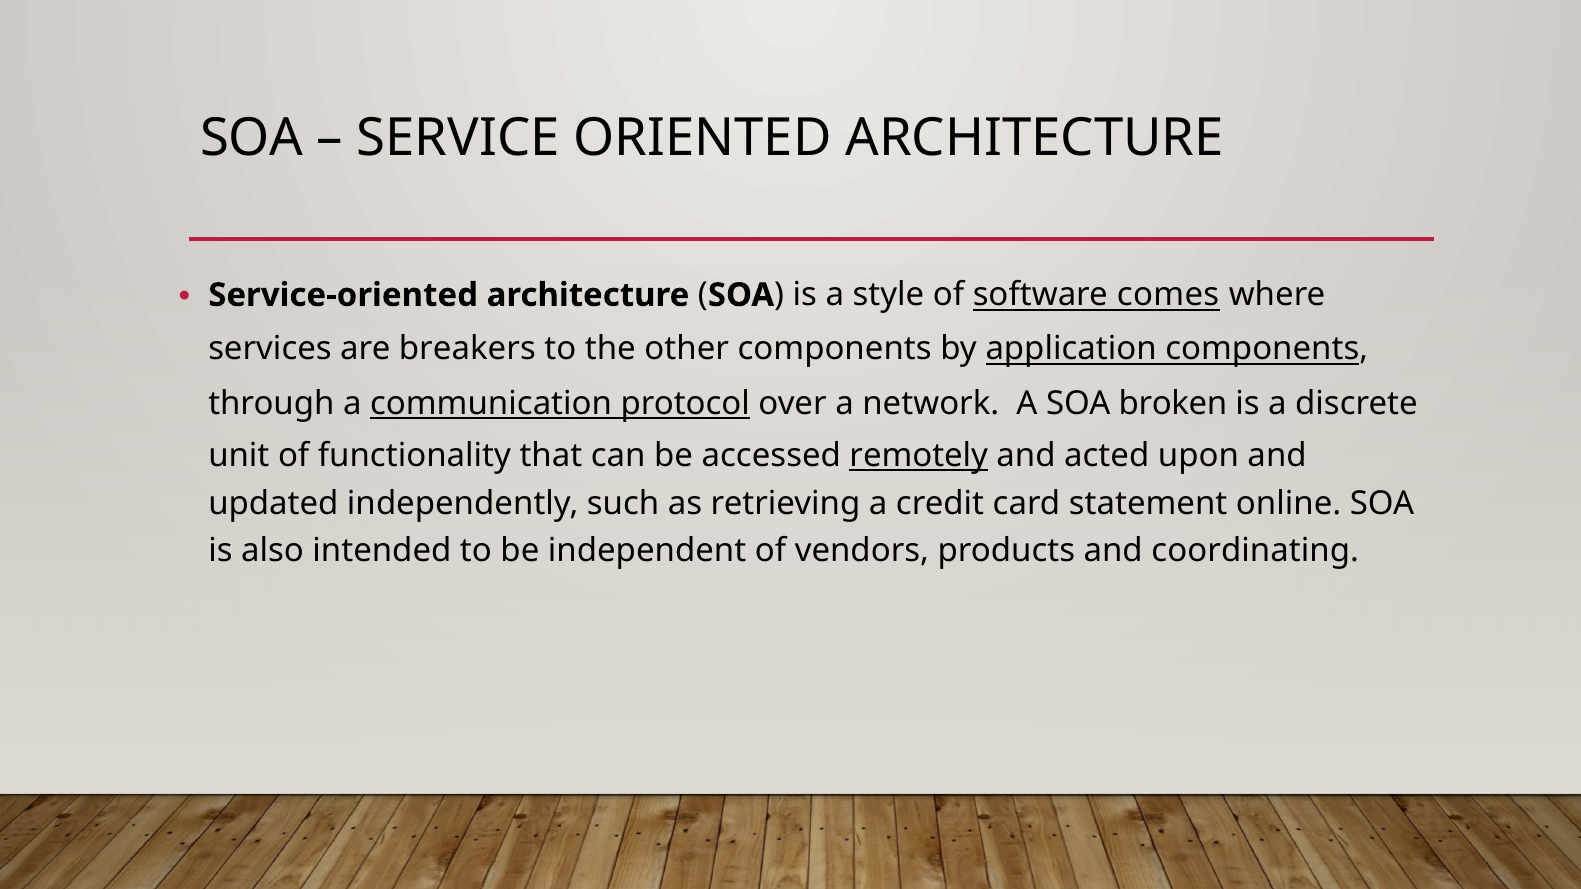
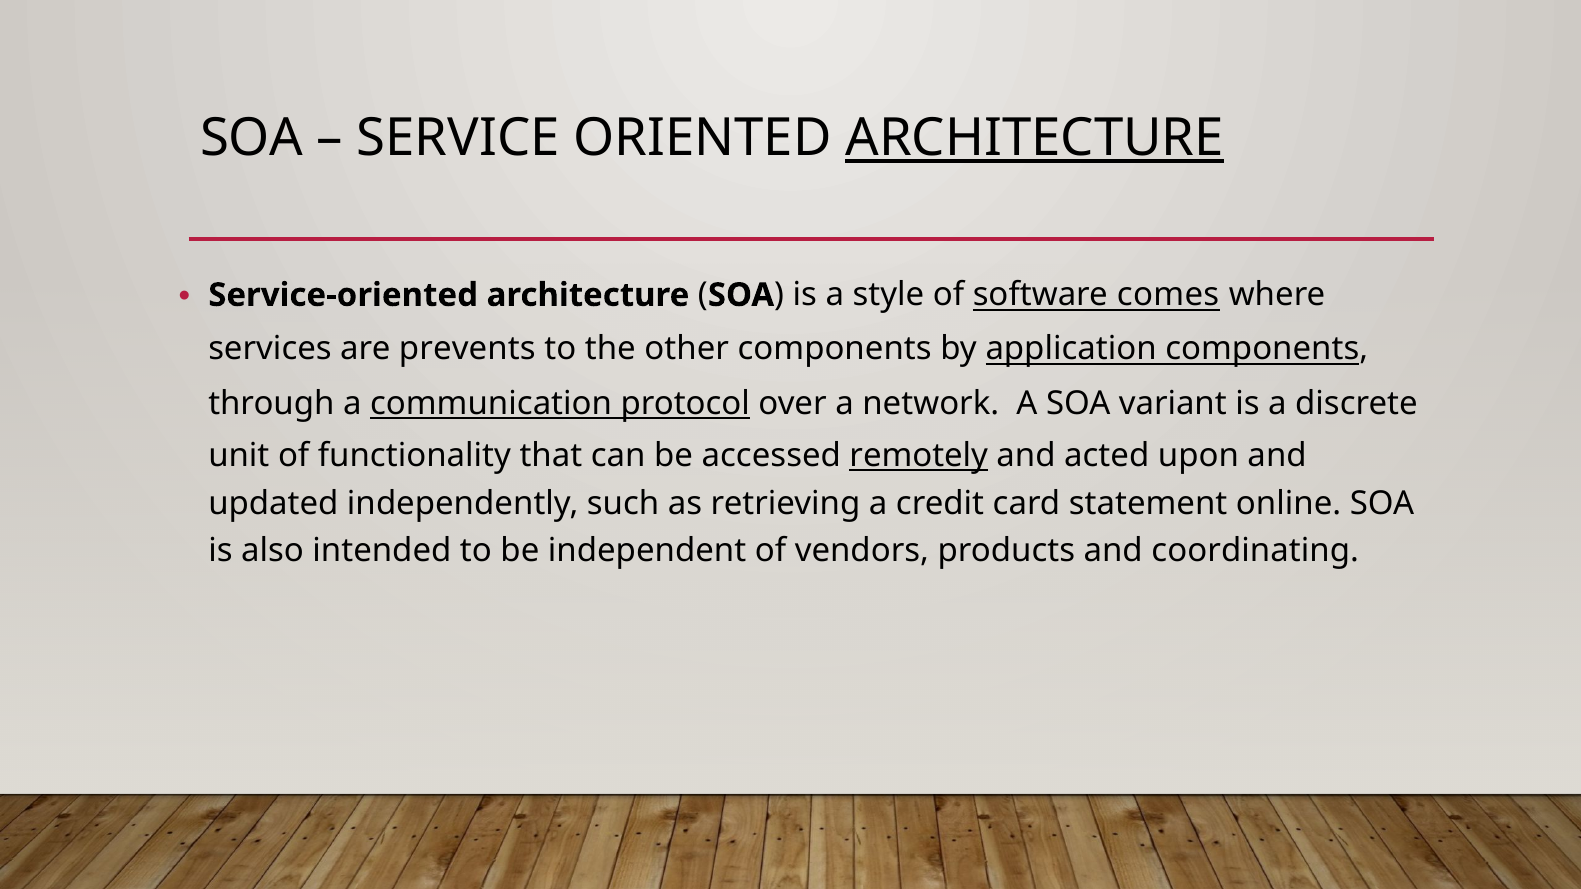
ARCHITECTURE underline: none -> present (1035, 138)
breakers: breakers -> prevents (467, 349)
broken: broken -> variant (1173, 403)
